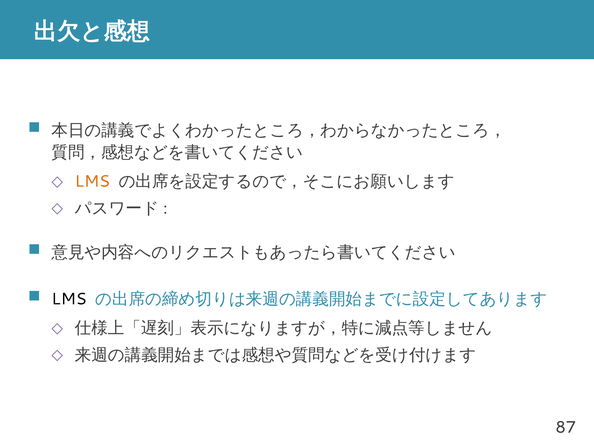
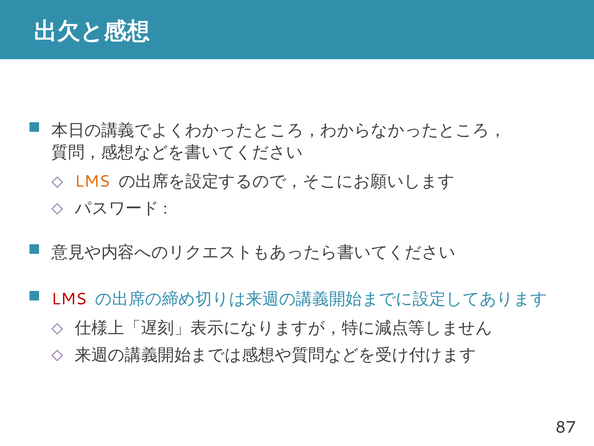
LMS colour: black -> red (69, 299)
